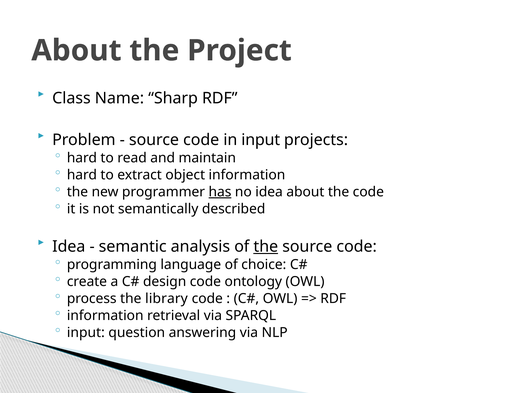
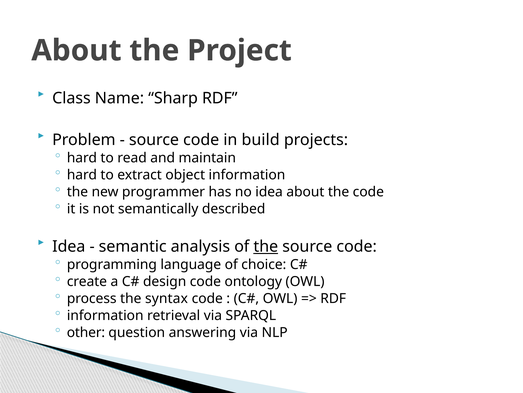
in input: input -> build (261, 140)
has underline: present -> none (220, 192)
library: library -> syntax (166, 298)
input: input -> other (86, 332)
